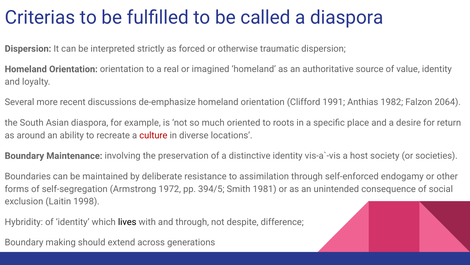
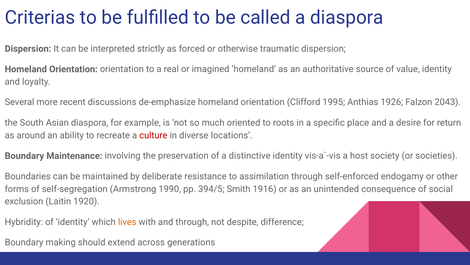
1991: 1991 -> 1995 (334, 102)
1982: 1982 -> 1926 (392, 102)
2064: 2064 -> 2043 (448, 102)
1972: 1972 -> 1990 (170, 189)
1981: 1981 -> 1916 (265, 189)
1998: 1998 -> 1920 (86, 201)
lives colour: black -> orange (127, 222)
